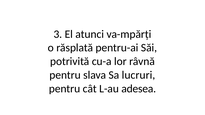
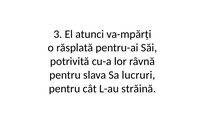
adesea: adesea -> străină (139, 89)
